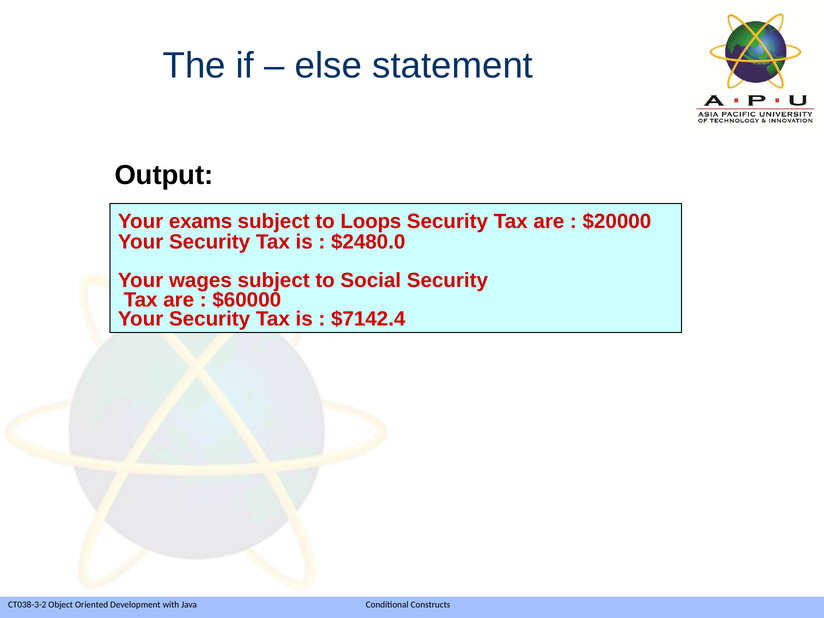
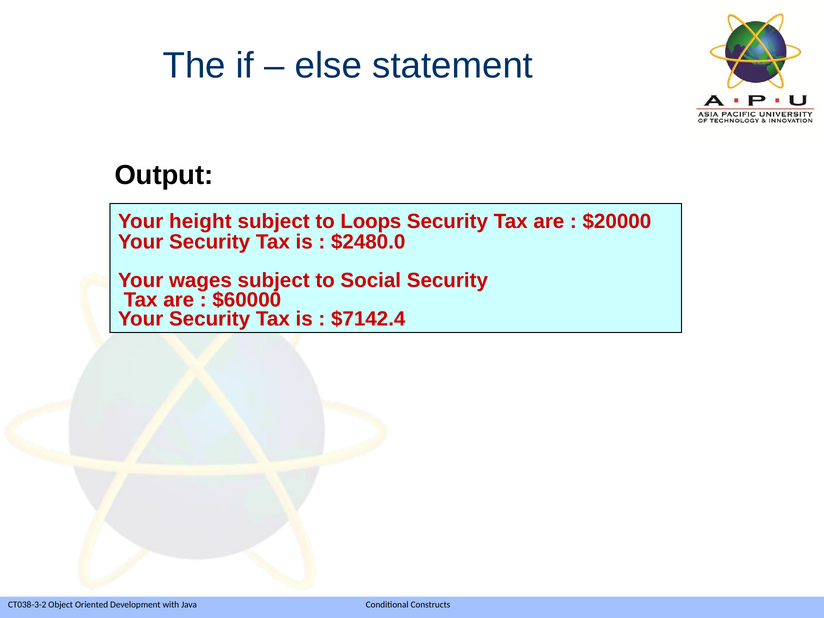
exams: exams -> height (200, 221)
